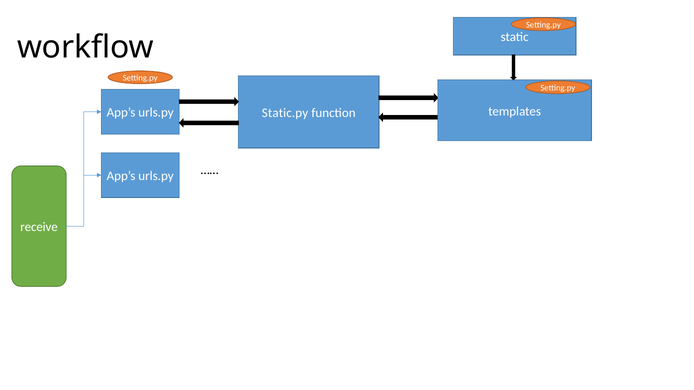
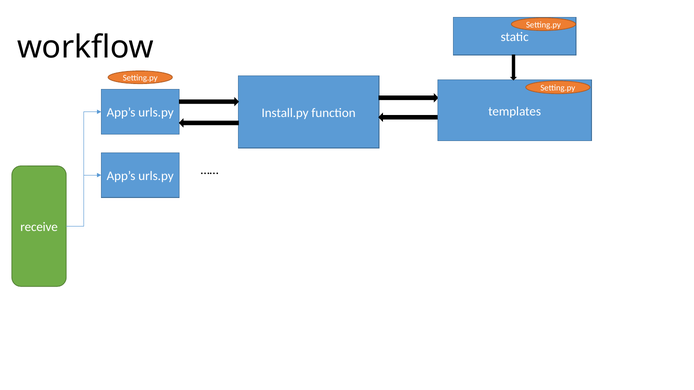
Static.py: Static.py -> Install.py (285, 113)
